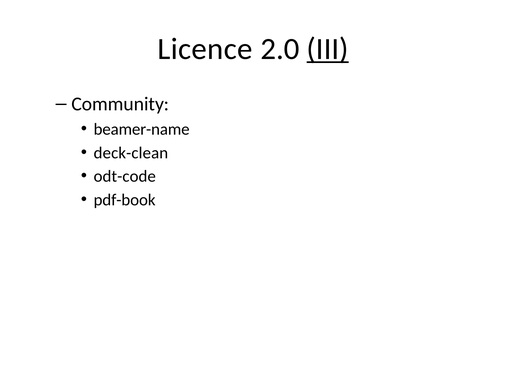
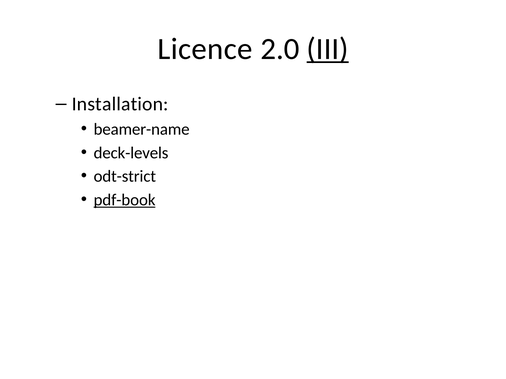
Community: Community -> Installation (120, 104)
deck-clean: deck-clean -> deck-levels (131, 153)
odt-code: odt-code -> odt-strict (125, 177)
pdf-book underline: none -> present (125, 200)
